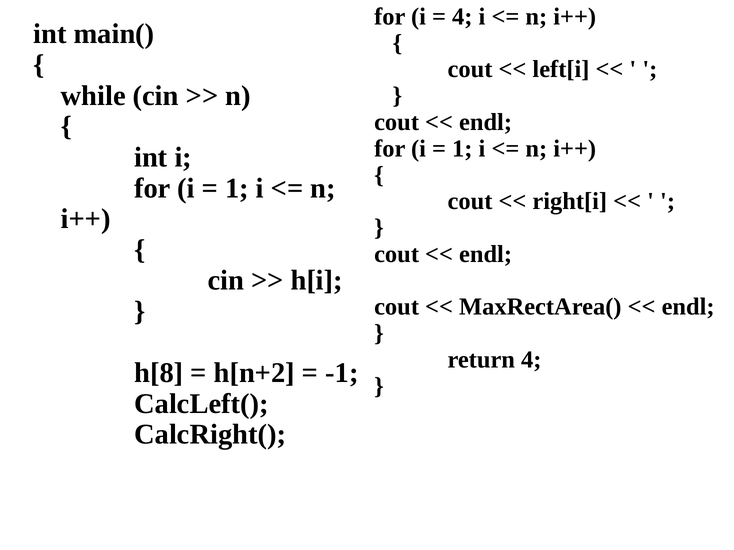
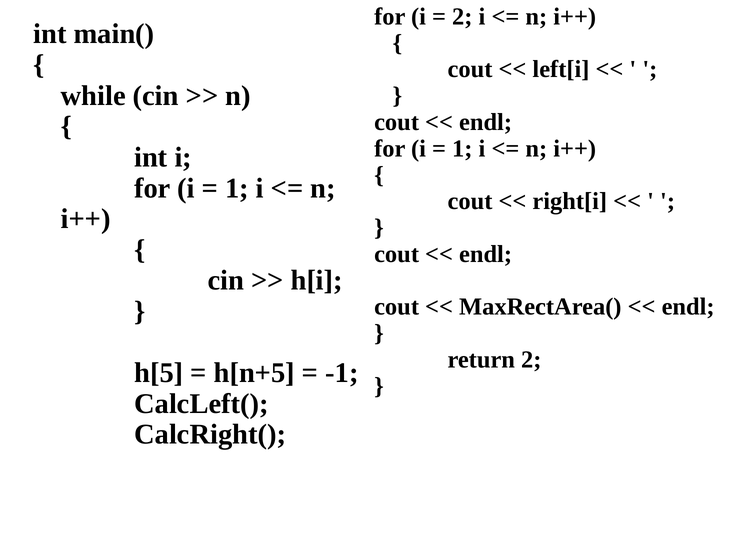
4: 4 -> 2 (462, 17)
return 4: 4 -> 2 (531, 360)
h[8: h[8 -> h[5 (159, 373)
h[n+2: h[n+2 -> h[n+5 (254, 373)
